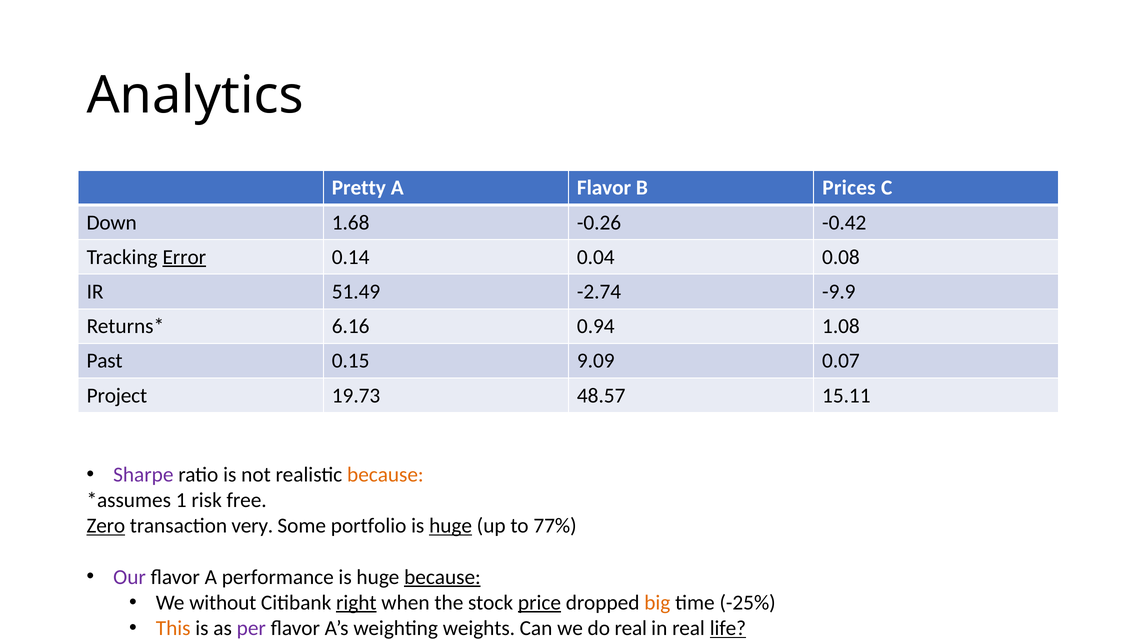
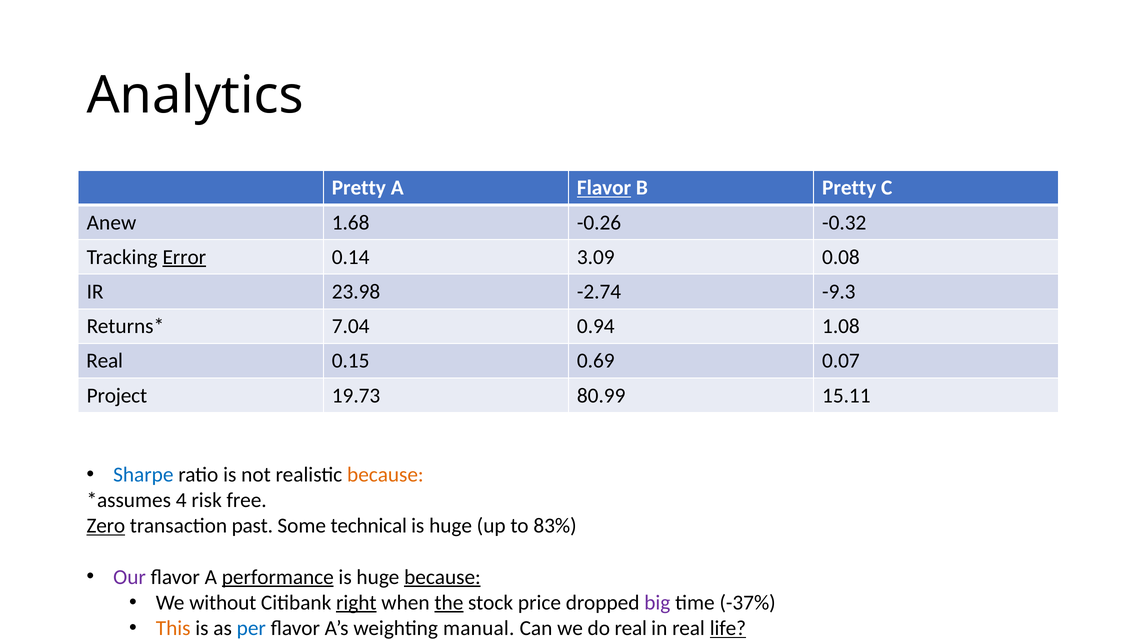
Flavor underline: none -> present (604, 188)
B Prices: Prices -> Pretty (849, 188)
Down: Down -> Anew (111, 222)
-0.42: -0.42 -> -0.32 (844, 222)
0.04: 0.04 -> 3.09 (596, 257)
51.49: 51.49 -> 23.98 (356, 292)
-9.9: -9.9 -> -9.3 (839, 292)
6.16: 6.16 -> 7.04 (351, 326)
Past: Past -> Real (105, 361)
9.09: 9.09 -> 0.69 (596, 361)
48.57: 48.57 -> 80.99 (601, 395)
Sharpe colour: purple -> blue (143, 474)
1: 1 -> 4 (181, 500)
very: very -> past (252, 525)
portfolio: portfolio -> technical (369, 525)
huge underline: present -> none (451, 525)
77%: 77% -> 83% (555, 525)
performance underline: none -> present (278, 577)
the underline: none -> present (449, 602)
price underline: present -> none (539, 602)
big colour: orange -> purple (657, 602)
-25%: -25% -> -37% (748, 602)
per colour: purple -> blue (251, 628)
weights: weights -> manual (479, 628)
